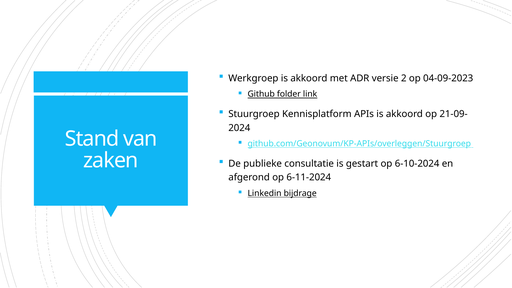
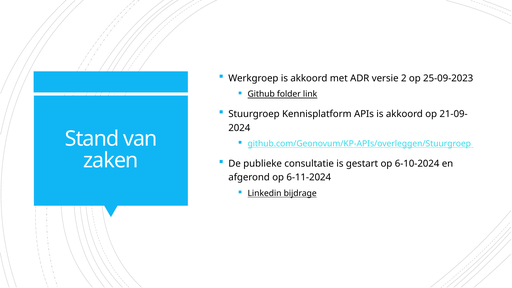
04-09-2023: 04-09-2023 -> 25-09-2023 (448, 78)
